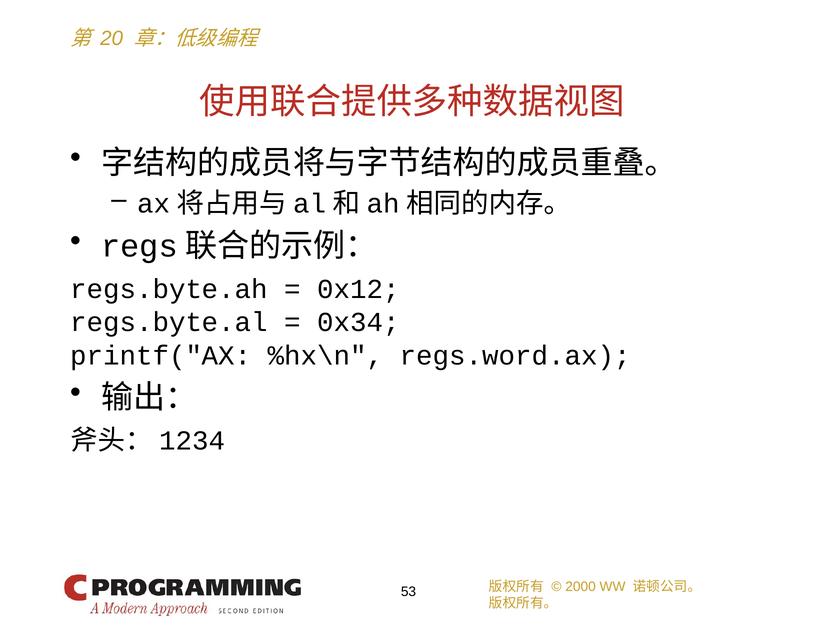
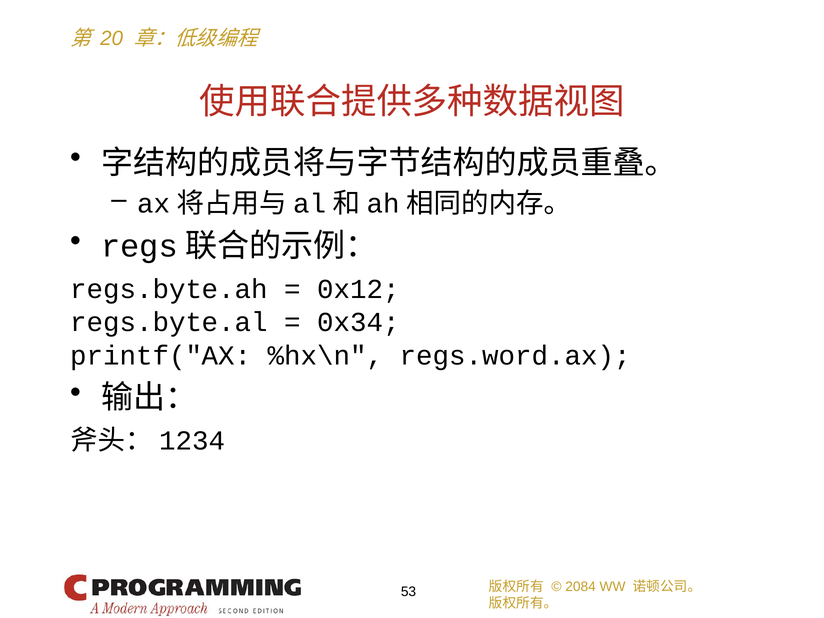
2000: 2000 -> 2084 (581, 587)
